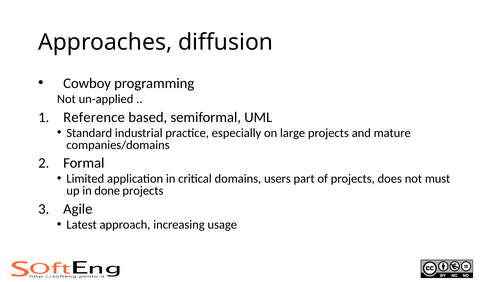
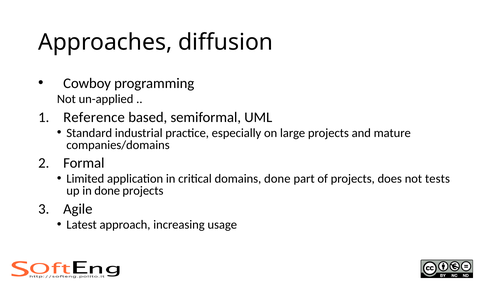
domains users: users -> done (277, 179)
must: must -> tests (437, 179)
